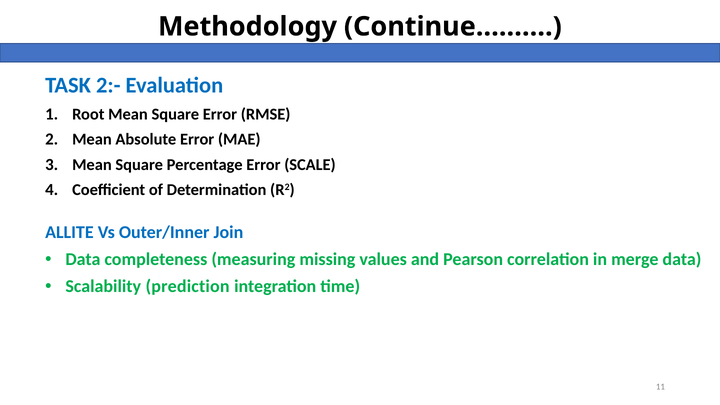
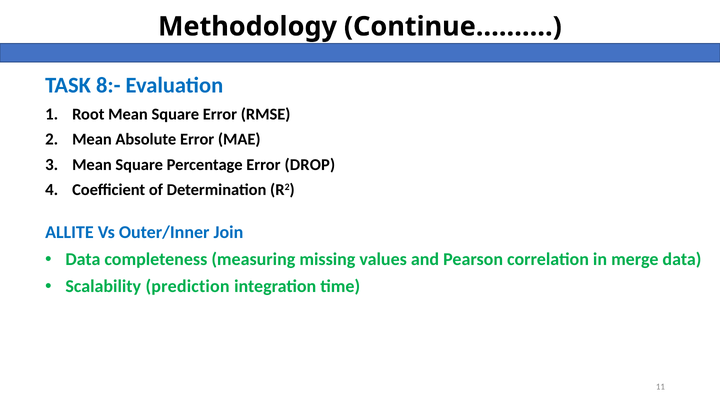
2:-: 2:- -> 8:- (108, 85)
SCALE: SCALE -> DROP (310, 165)
